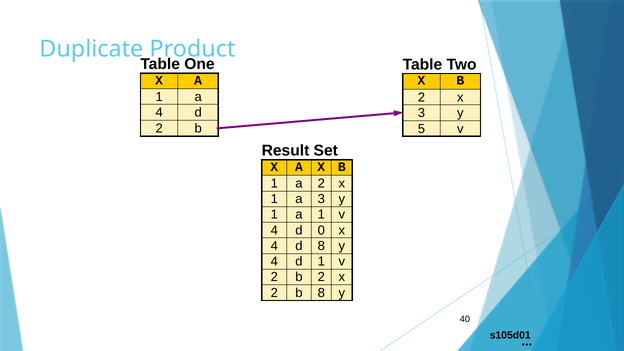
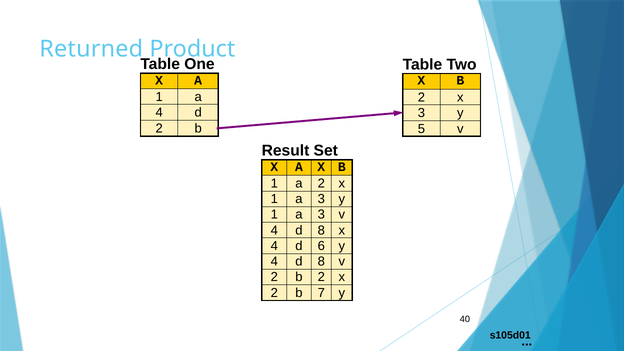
Duplicate: Duplicate -> Returned (91, 49)
1: 1 -> 3 (321, 215)
0: 0 -> 8 (321, 230)
d 8: 8 -> 6 (321, 246)
1: 1 -> 8 (321, 262)
b 8: 8 -> 7 (321, 293)
